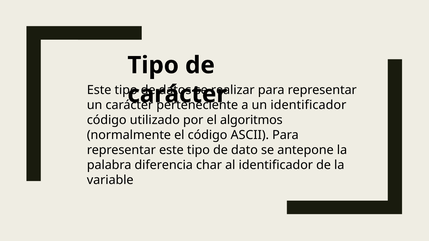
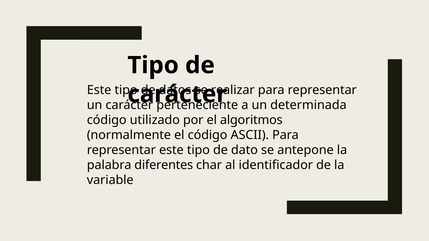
un identificador: identificador -> determinada (308, 105)
diferencia: diferencia -> diferentes (164, 165)
